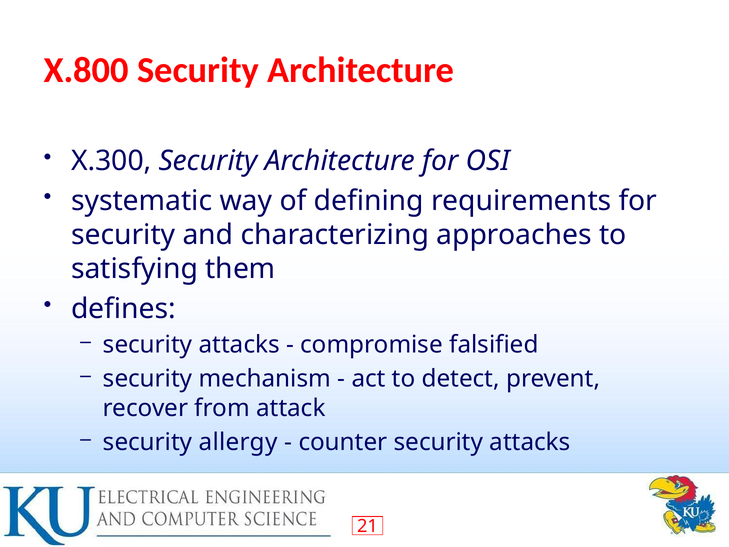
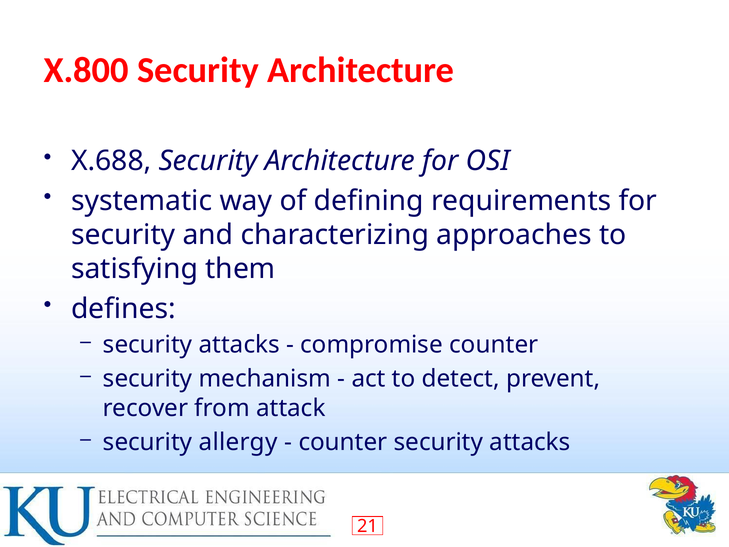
X.300: X.300 -> X.688 (111, 161)
compromise falsified: falsified -> counter (494, 345)
